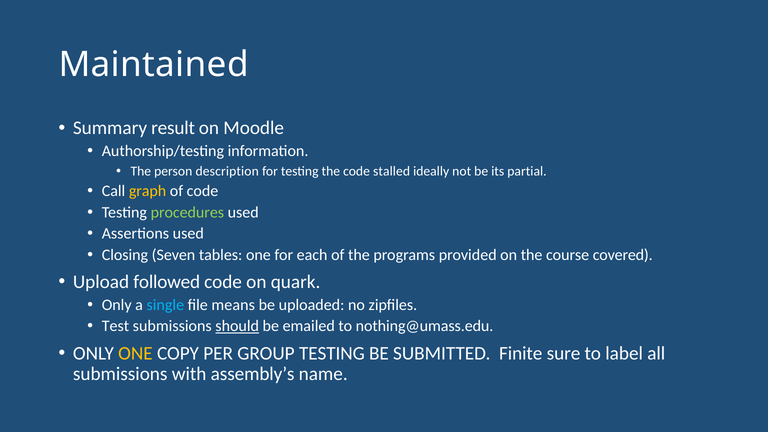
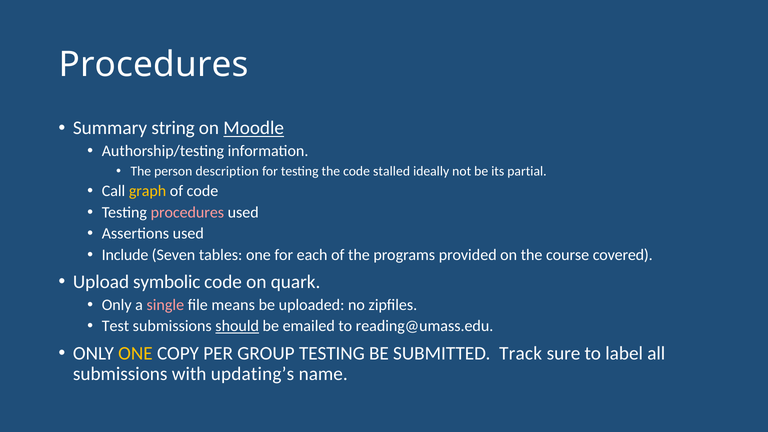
Maintained: Maintained -> Procedures (154, 65)
result: result -> string (173, 128)
Moodle underline: none -> present (254, 128)
procedures colour: light green -> pink (187, 212)
Closing: Closing -> Include (125, 255)
followed: followed -> symbolic (167, 282)
single colour: light blue -> pink (165, 305)
nothing@umass.edu: nothing@umass.edu -> reading@umass.edu (425, 326)
Finite: Finite -> Track (521, 353)
assembly’s: assembly’s -> updating’s (252, 374)
